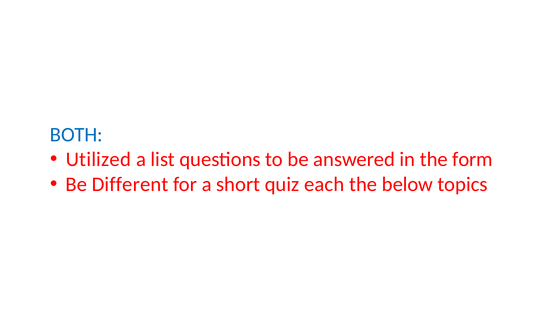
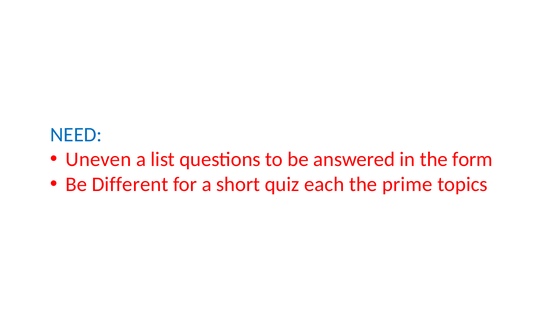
BOTH: BOTH -> NEED (76, 135)
Utilized: Utilized -> Uneven (98, 159)
below: below -> prime (407, 184)
